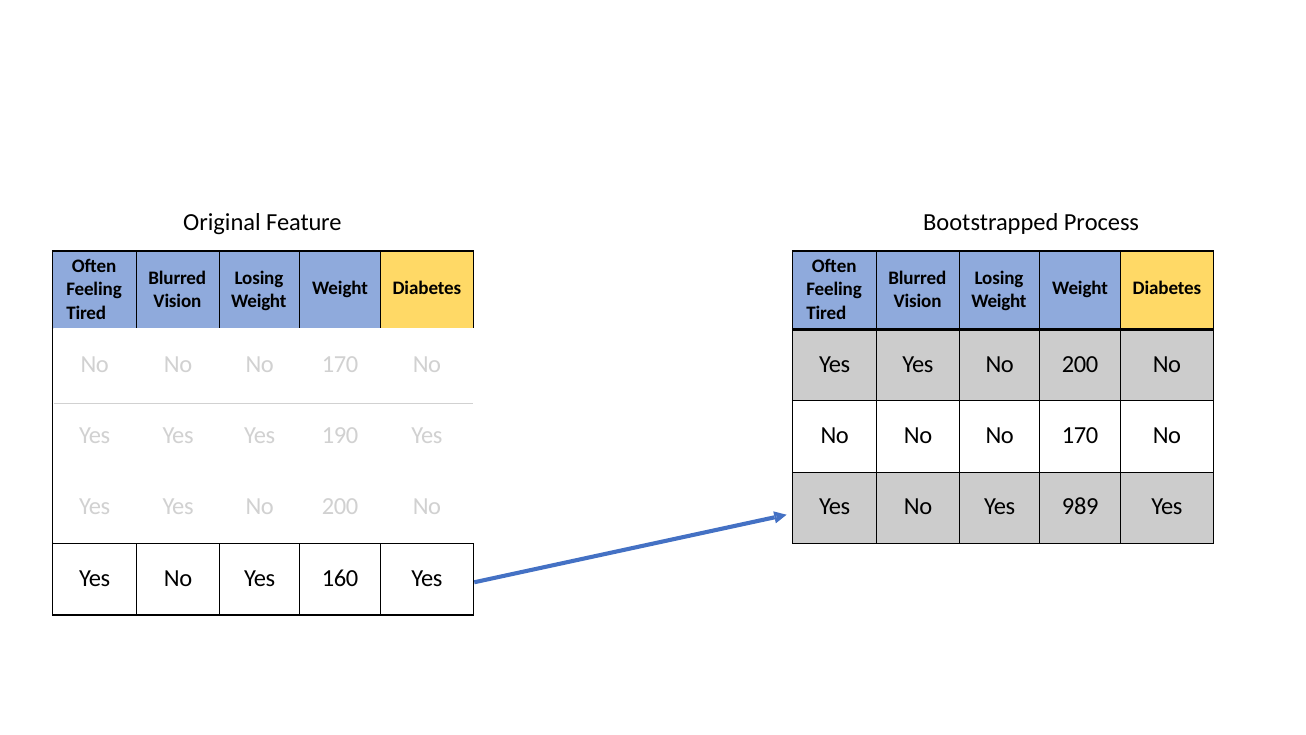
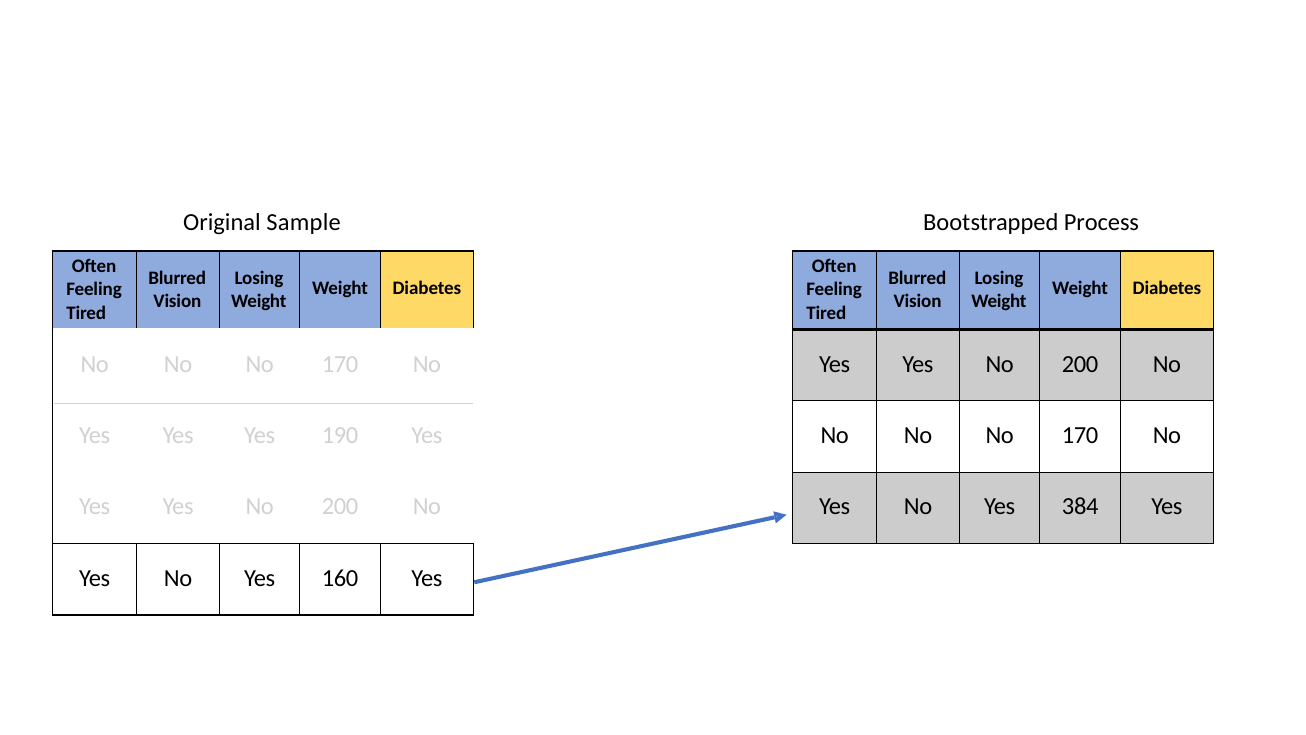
Feature: Feature -> Sample (304, 222)
989: 989 -> 384 (1080, 507)
